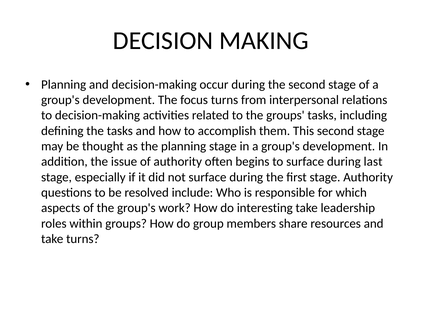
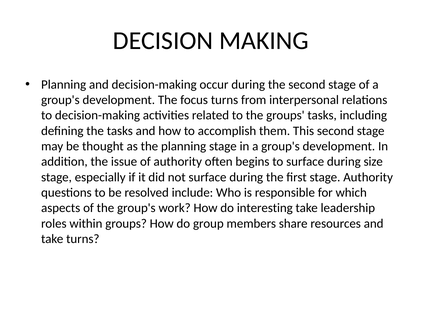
last: last -> size (373, 162)
